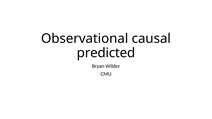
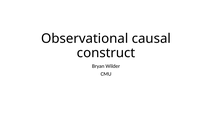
predicted: predicted -> construct (106, 53)
